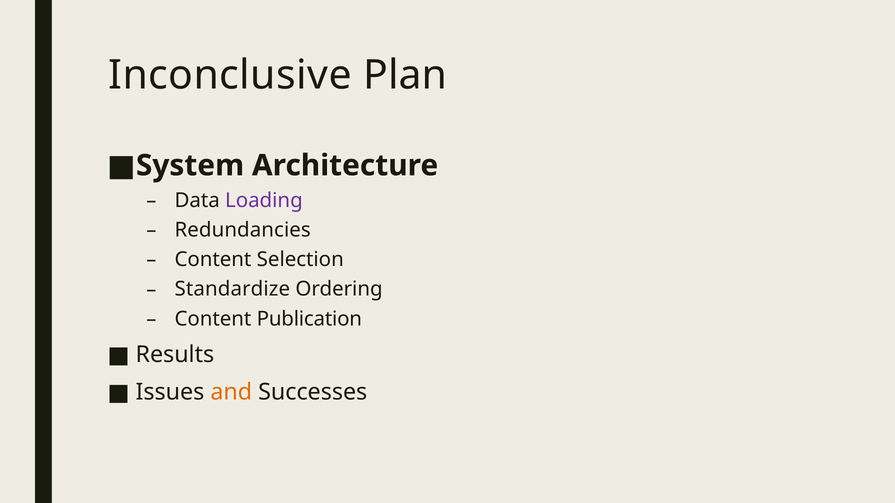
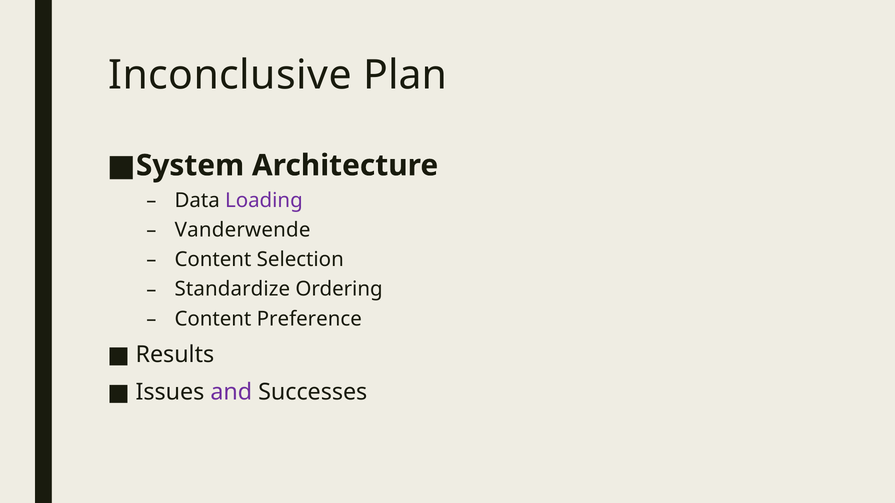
Redundancies: Redundancies -> Vanderwende (243, 230)
Publication: Publication -> Preference (309, 319)
and colour: orange -> purple (231, 392)
